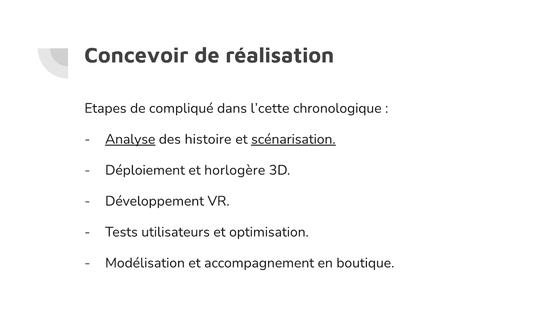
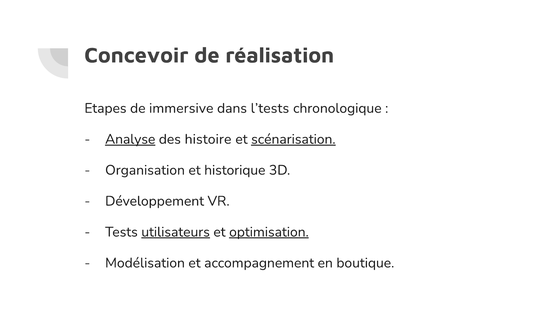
compliqué: compliqué -> immersive (181, 108)
l’cette: l’cette -> l’tests (270, 108)
Déploiement: Déploiement -> Organisation (145, 170)
horlogère: horlogère -> historique (235, 170)
utilisateurs underline: none -> present (176, 232)
optimisation underline: none -> present (269, 232)
